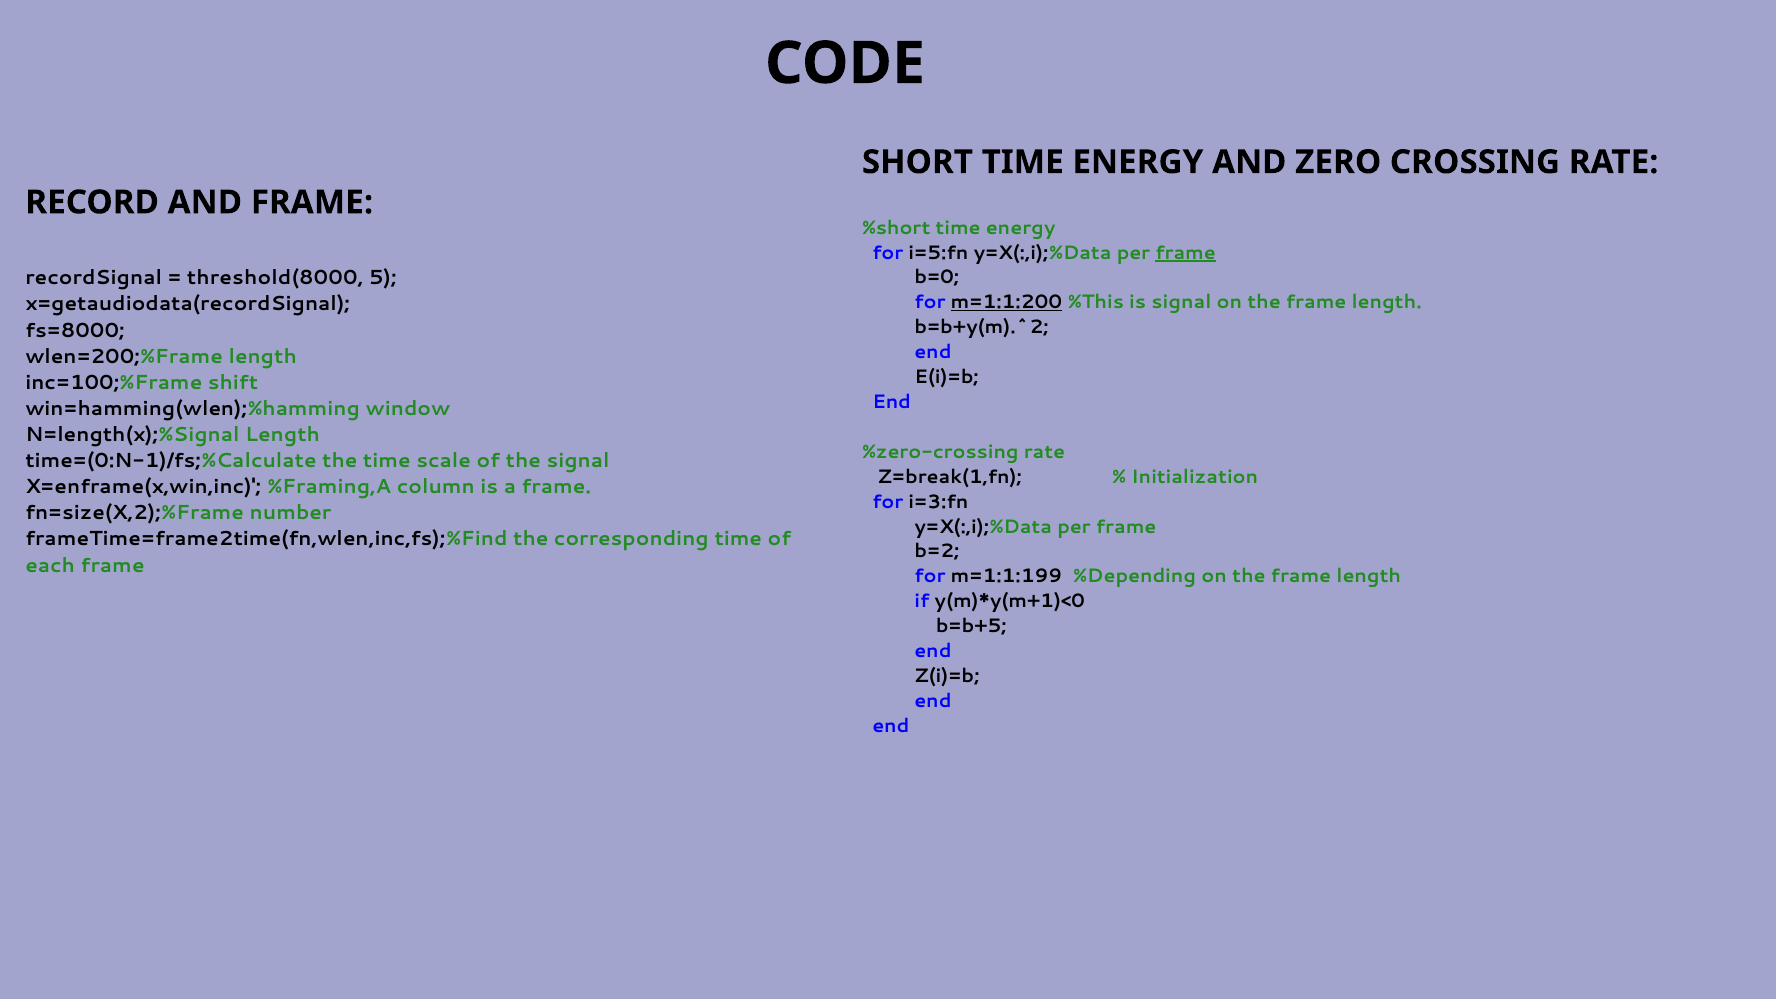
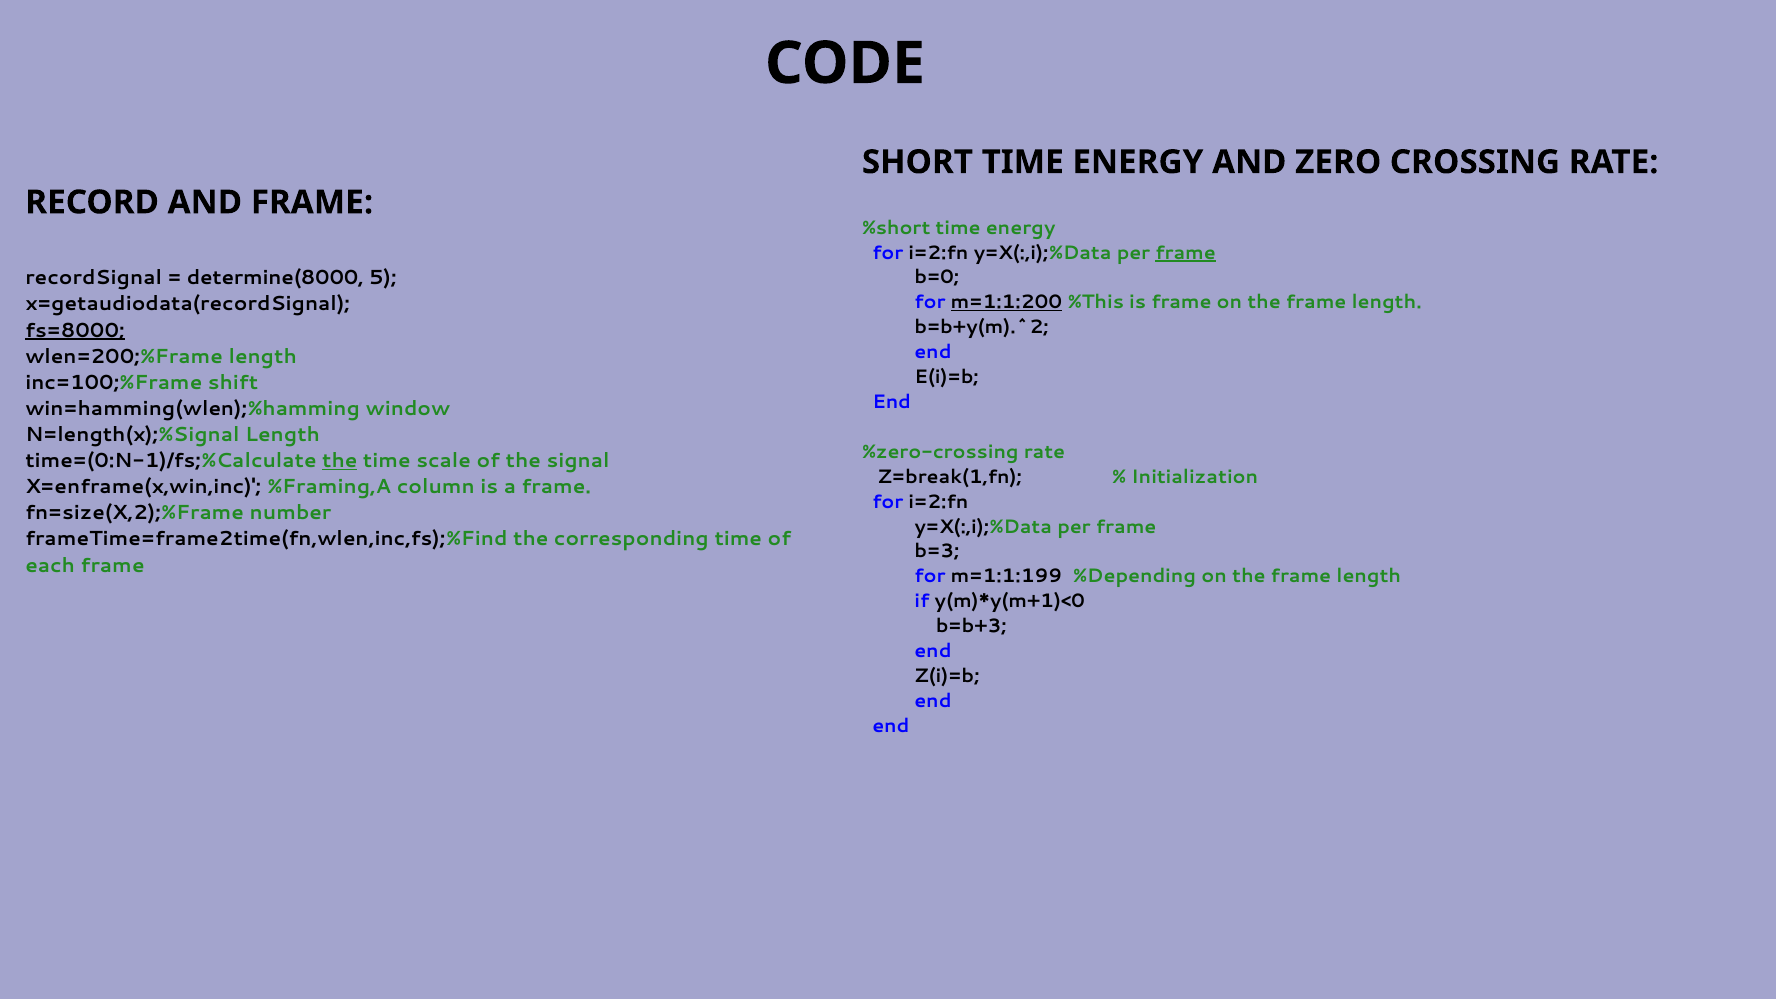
i=5:fn: i=5:fn -> i=2:fn (938, 253)
threshold(8000: threshold(8000 -> determine(8000 (275, 278)
is signal: signal -> frame (1181, 302)
fs=8000 underline: none -> present (75, 330)
the underline: none -> present (340, 461)
i=3:fn: i=3:fn -> i=2:fn (938, 502)
b=2: b=2 -> b=3 (937, 552)
b=b+5: b=b+5 -> b=b+3 (971, 626)
